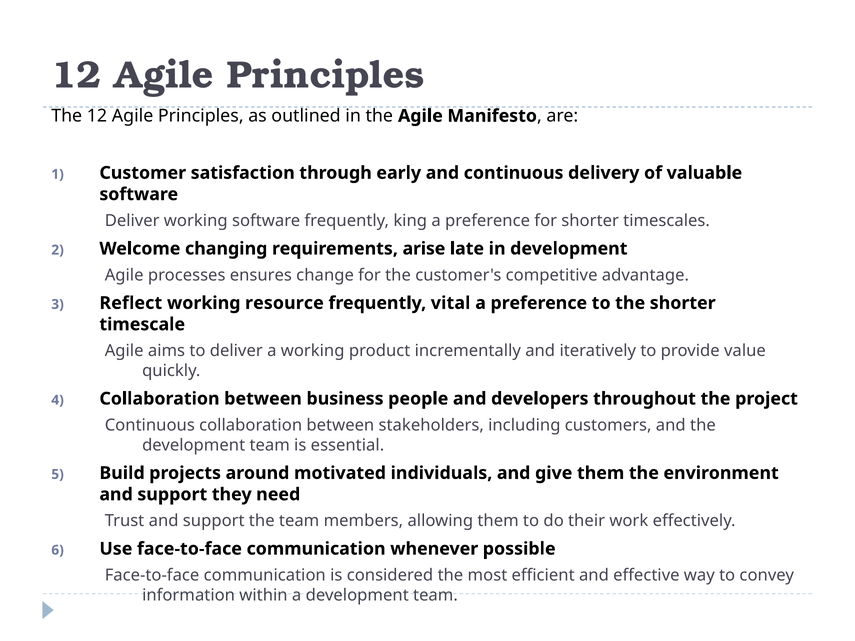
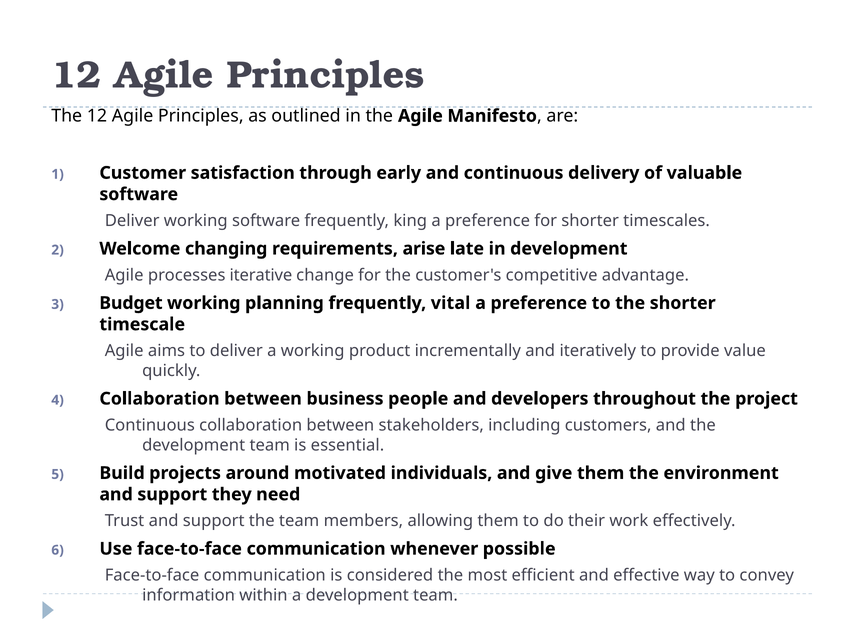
ensures: ensures -> iterative (261, 275)
Reflect: Reflect -> Budget (131, 303)
resource: resource -> planning (284, 303)
